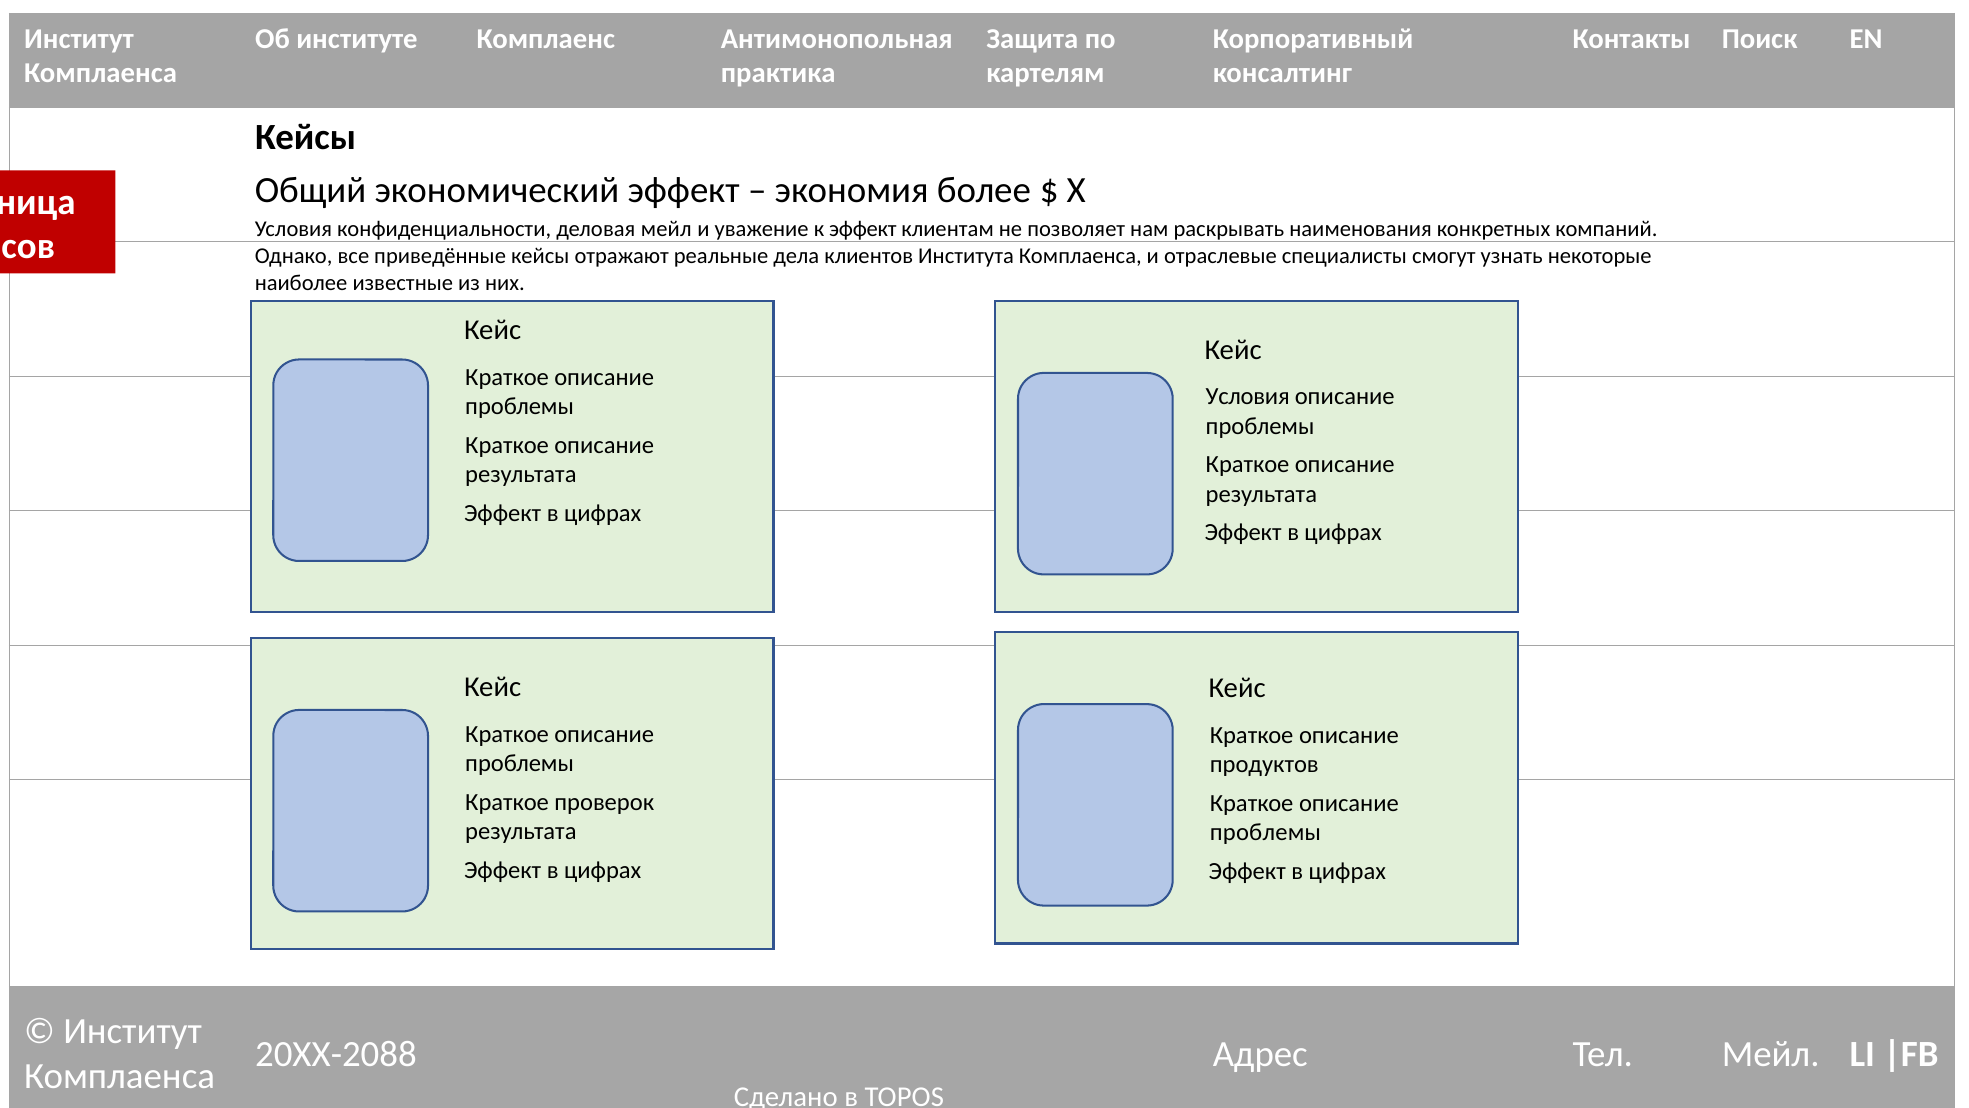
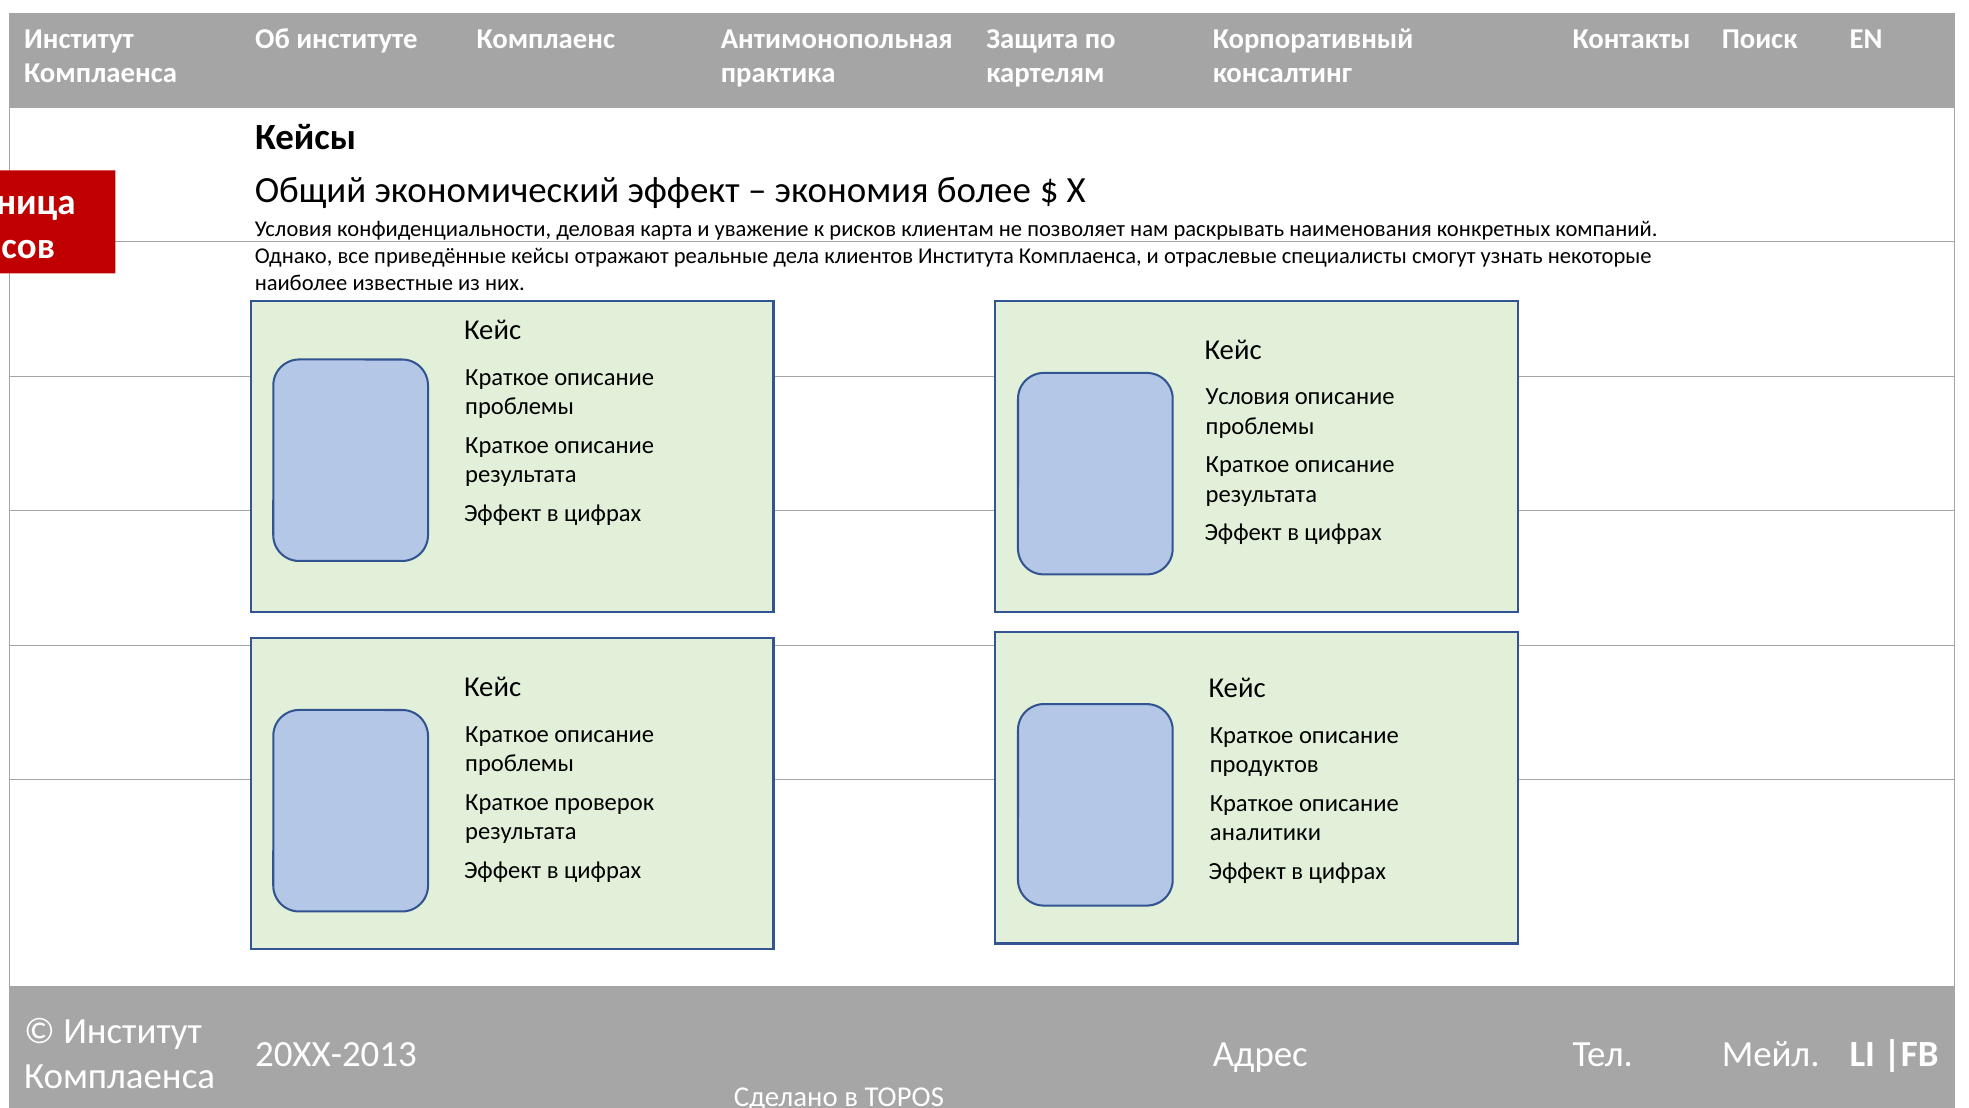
деловая мейл: мейл -> карта (666, 229)
к эффект: эффект -> рисков (863, 229)
проблемы: проблемы -> аналитики (1265, 832)
20ХХ-2088: 20ХХ-2088 -> 20ХХ-2013 (336, 1054)
